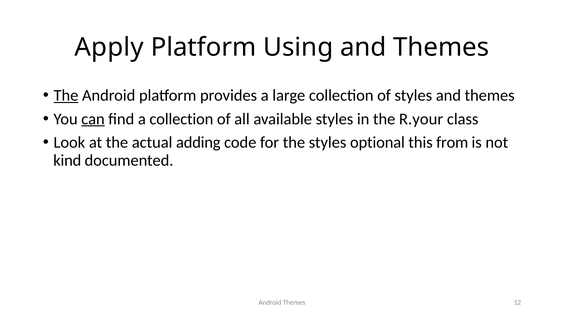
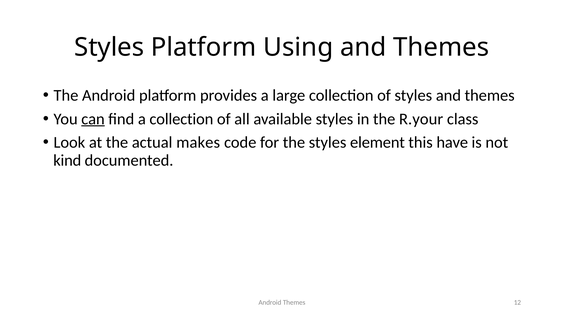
Apply: Apply -> Styles (109, 47)
The underline: present -> none (66, 95)
adding: adding -> makes (198, 143)
optional: optional -> element (377, 143)
from: from -> have (452, 143)
